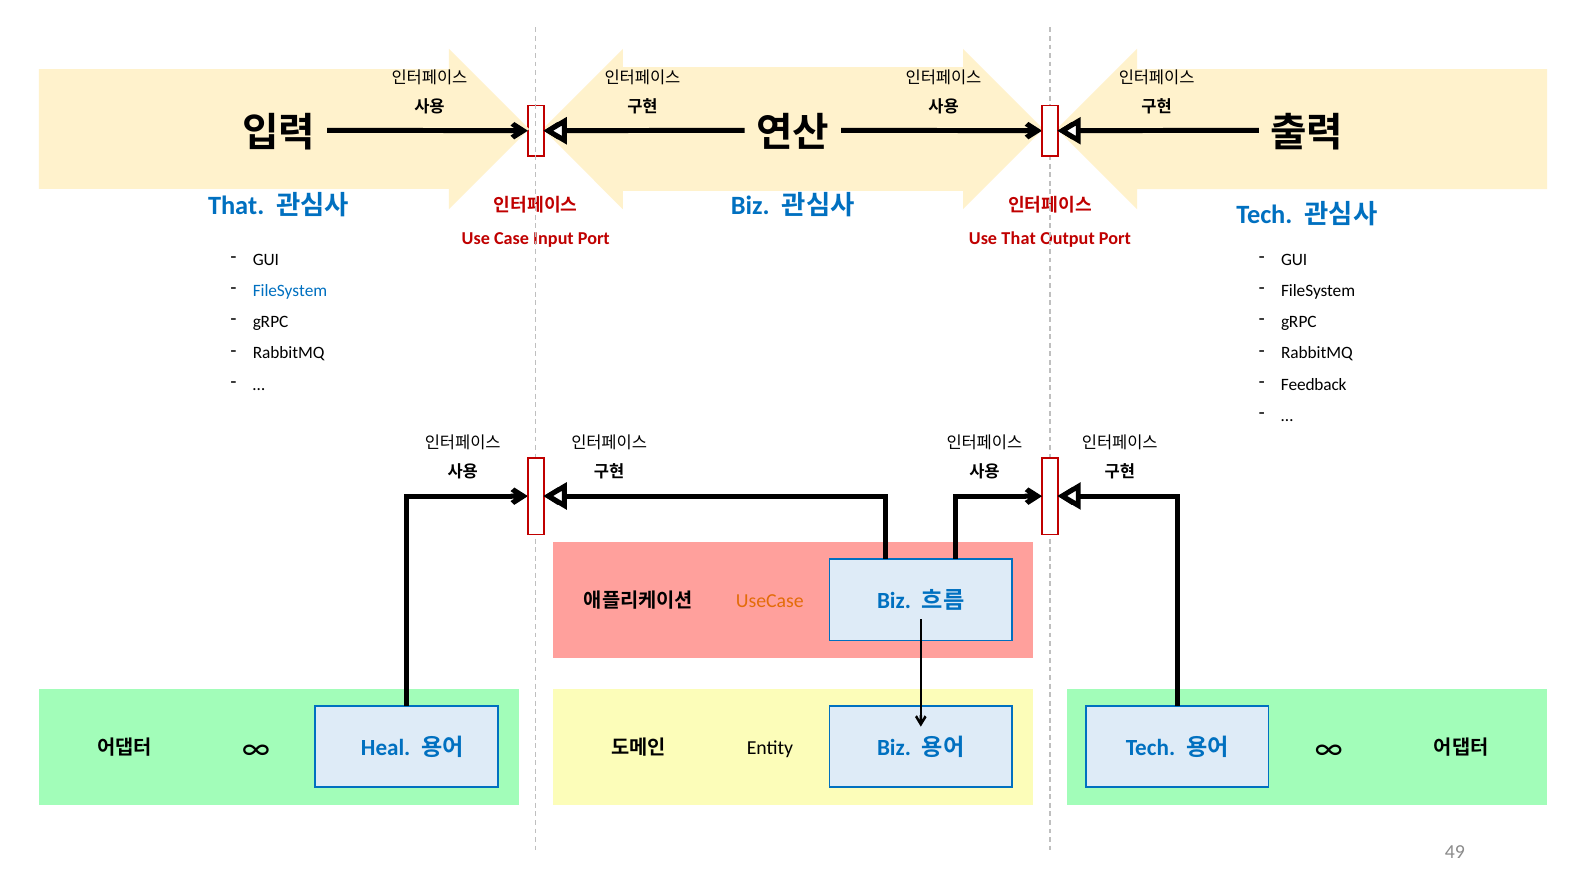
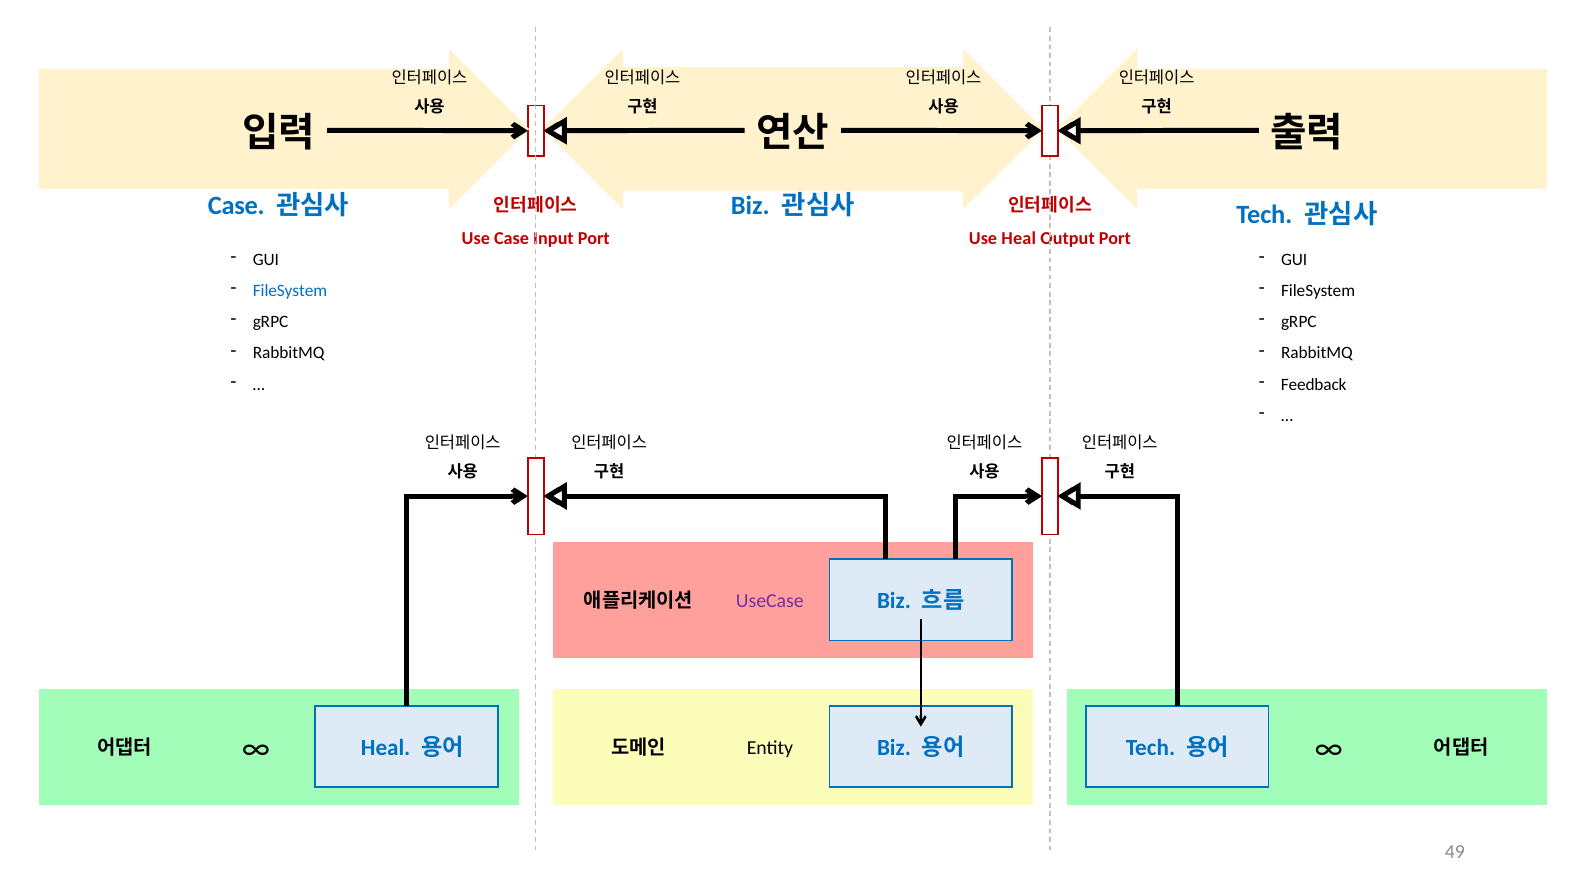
That: That -> Case (236, 206)
Use That: That -> Heal (1019, 239)
UseCase colour: orange -> purple (770, 601)
